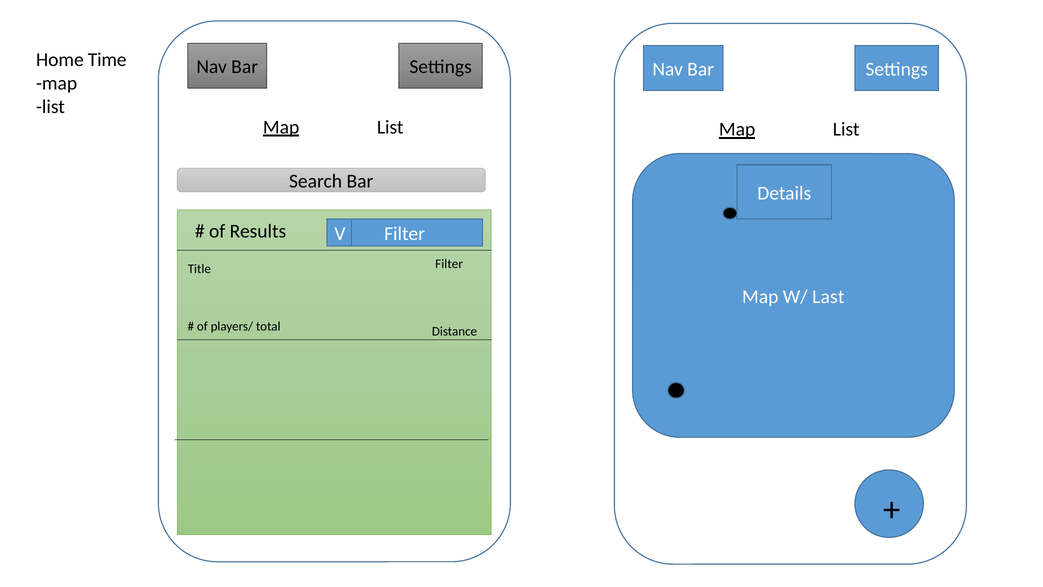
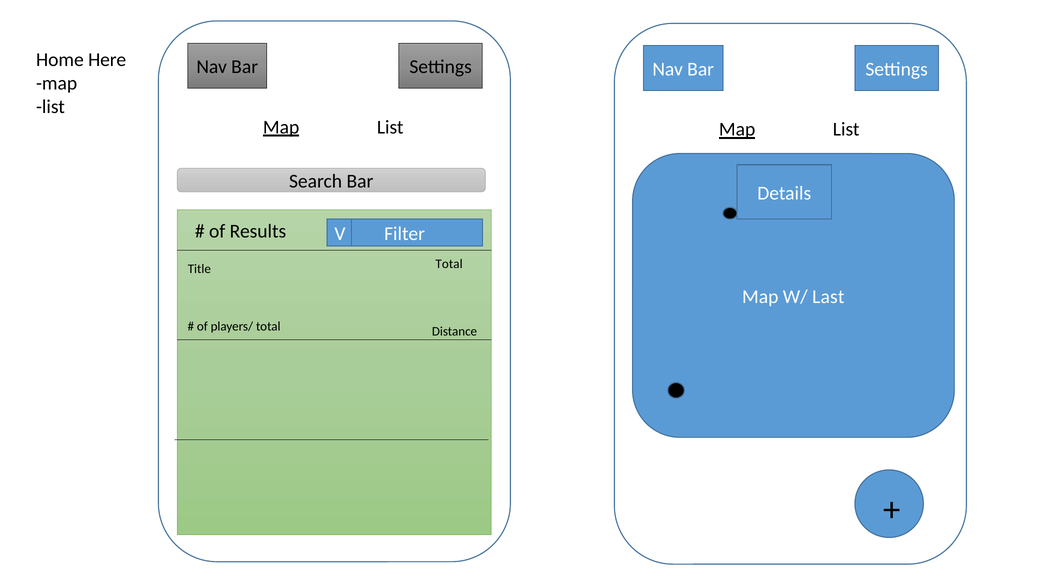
Time: Time -> Here (107, 60)
Filter: Filter -> Total (449, 264)
